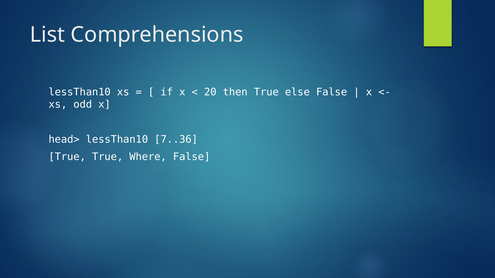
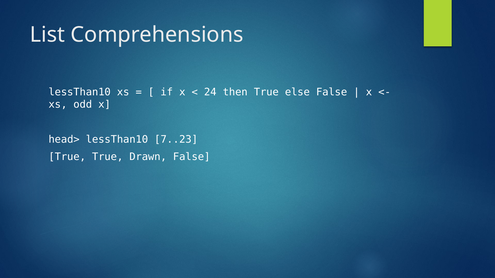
20: 20 -> 24 (210, 92)
7..36: 7..36 -> 7..23 (176, 140)
Where: Where -> Drawn (148, 157)
